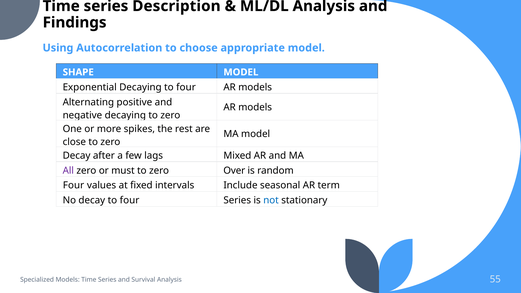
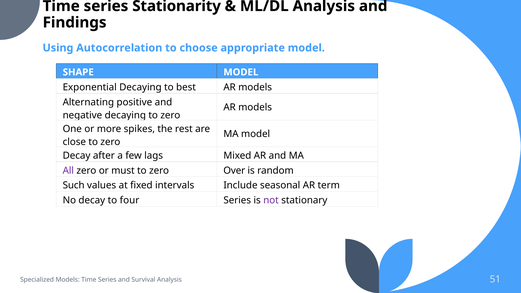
Description: Description -> Stationarity (177, 6)
Decaying to four: four -> best (186, 87)
Four: Four -> Such (74, 185)
not colour: blue -> purple (271, 200)
55: 55 -> 51 (495, 279)
